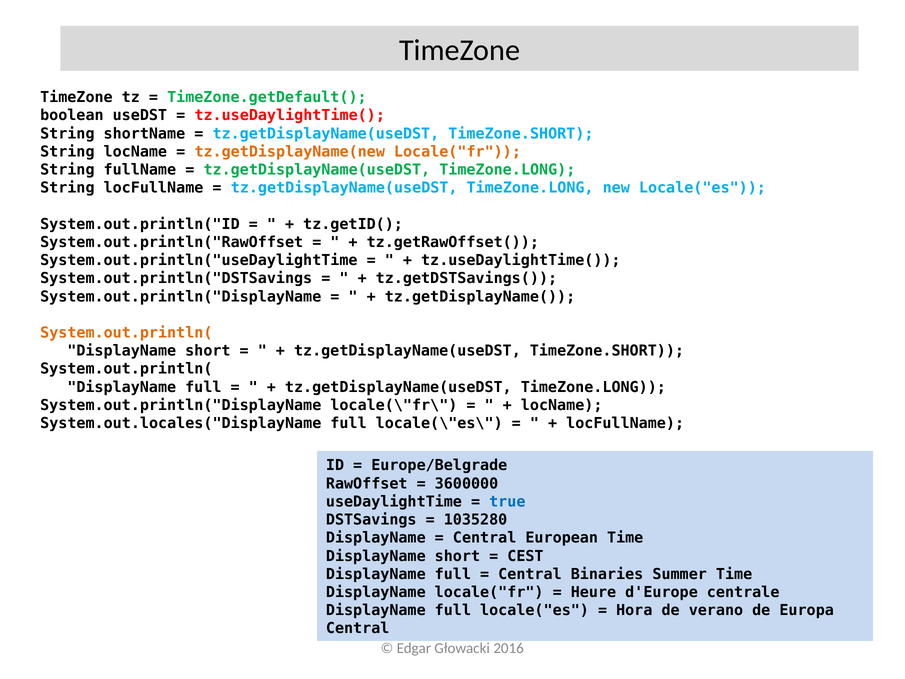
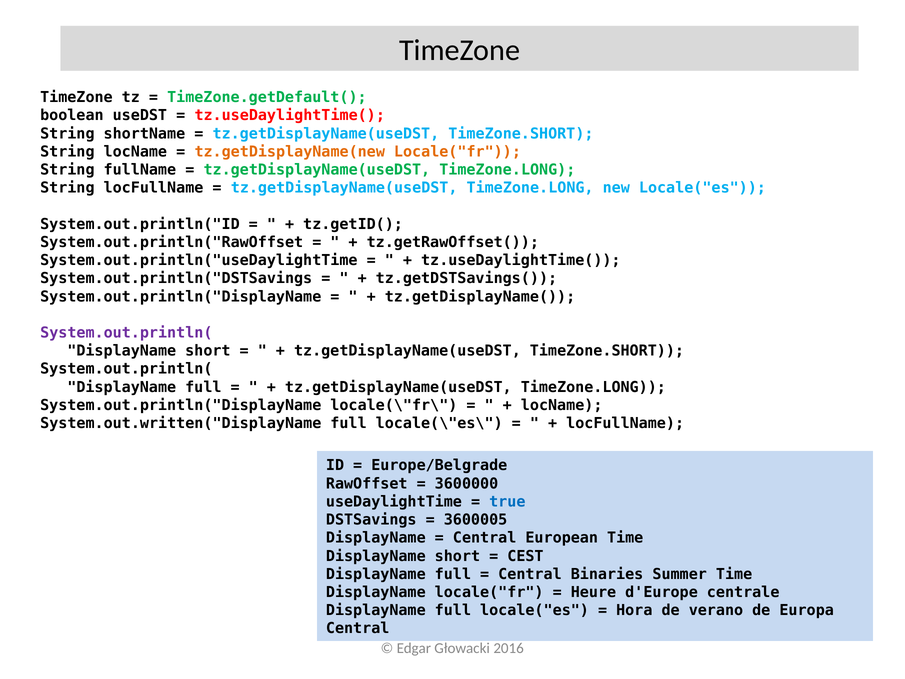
System.out.println( colour: orange -> purple (126, 333)
System.out.locales("DisplayName: System.out.locales("DisplayName -> System.out.written("DisplayName (181, 423)
1035280: 1035280 -> 3600005 (476, 520)
